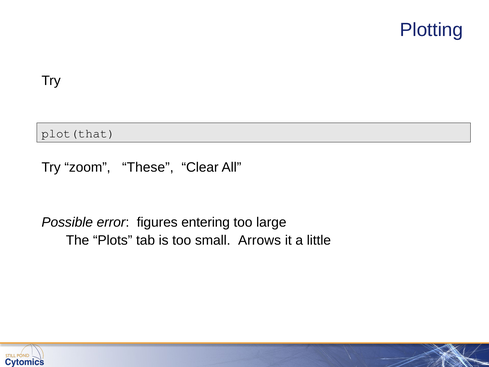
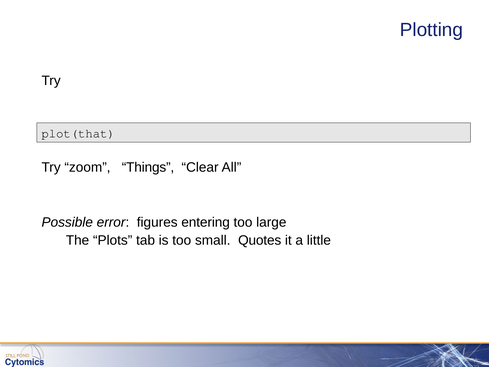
These: These -> Things (148, 167)
Arrows: Arrows -> Quotes (260, 240)
